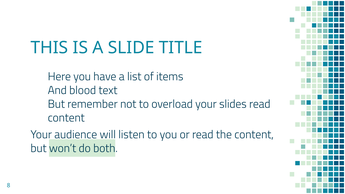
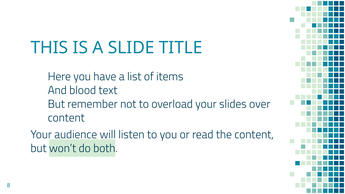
slides read: read -> over (260, 104)
